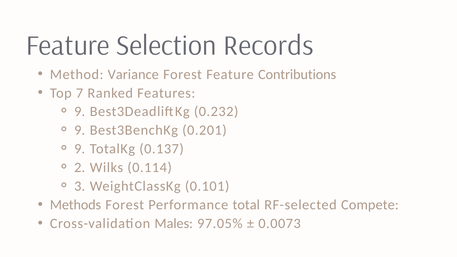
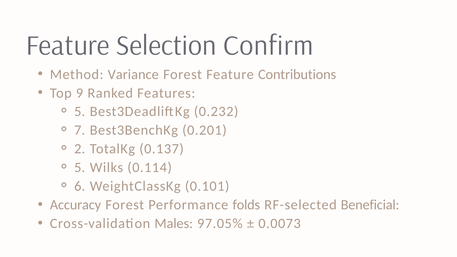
Records: Records -> Confirm (268, 46)
7: 7 -> 9 (80, 93)
9: 9 -> 5 (80, 112)
9: 9 -> 7 (80, 130)
9: 9 -> 2 (80, 149)
2: 2 -> 5 (80, 168)
3: 3 -> 6 (80, 186)
Methods: Methods -> Accuracy (76, 205)
total: total -> folds (246, 205)
Compete: Compete -> Beneficial (370, 205)
